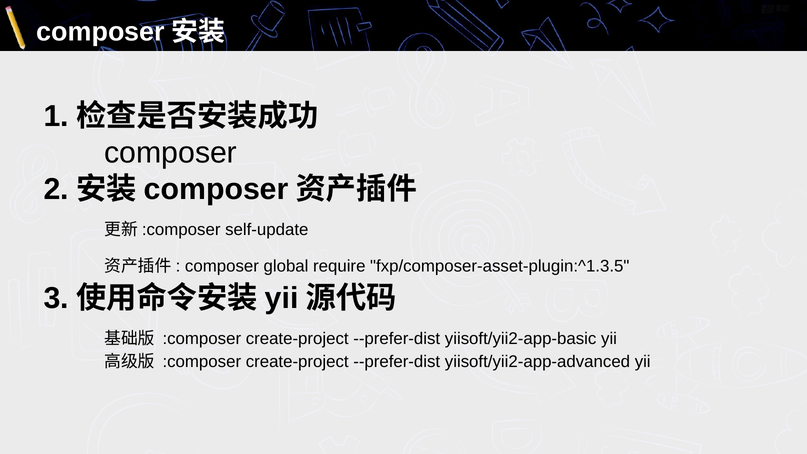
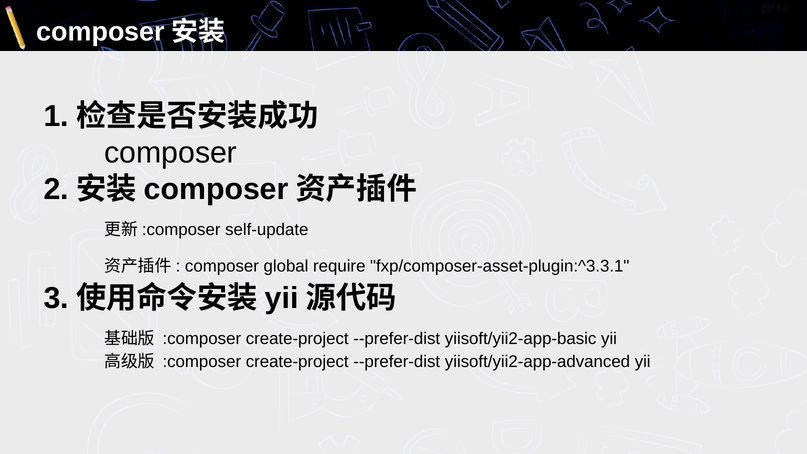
fxp/composer-asset-plugin:^1.3.5: fxp/composer-asset-plugin:^1.3.5 -> fxp/composer-asset-plugin:^3.3.1 (500, 266)
